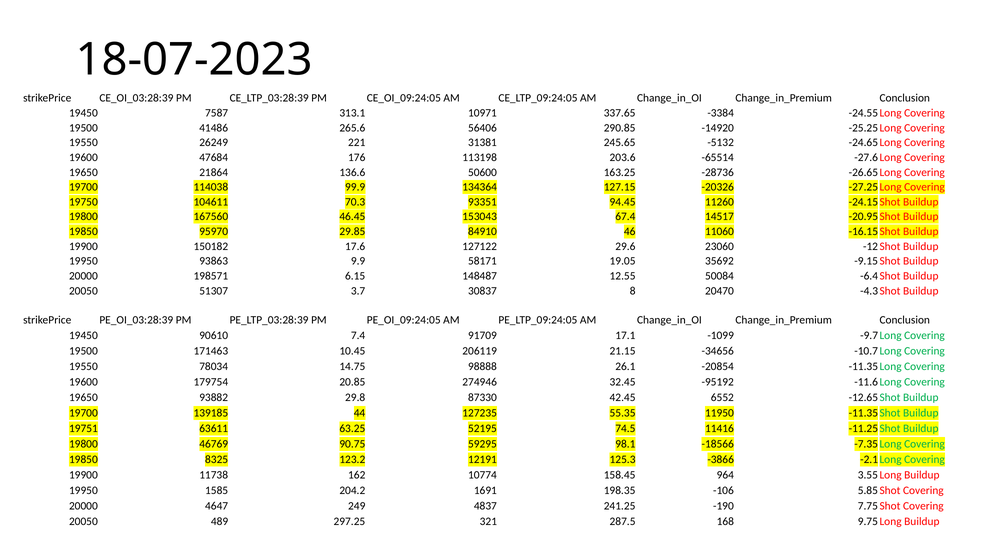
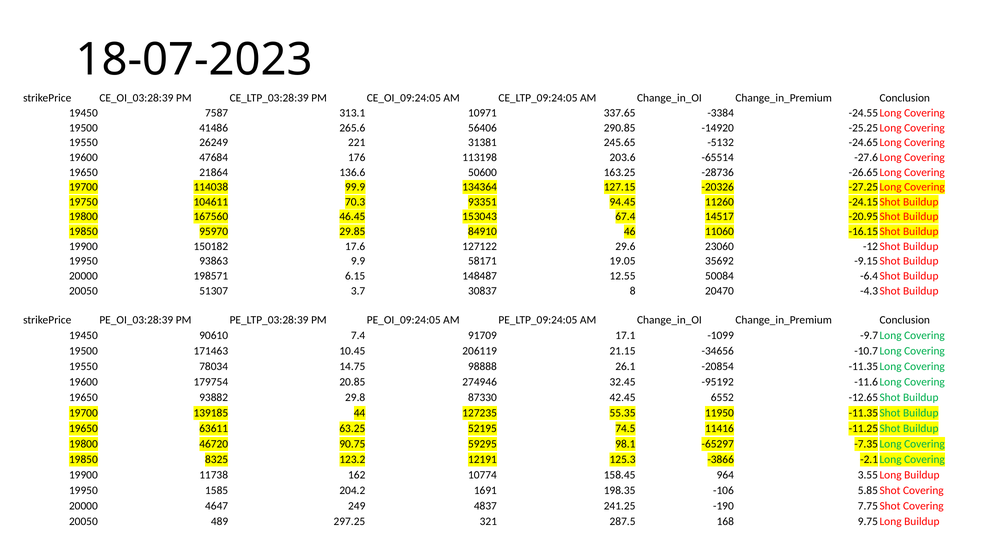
19751: 19751 -> 19650 (83, 428)
46769: 46769 -> 46720 (214, 444)
-18566: -18566 -> -65297 (718, 444)
